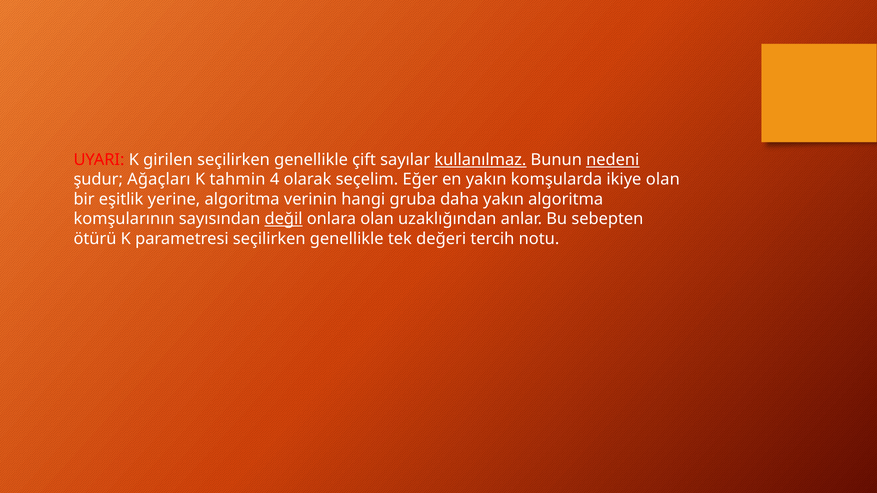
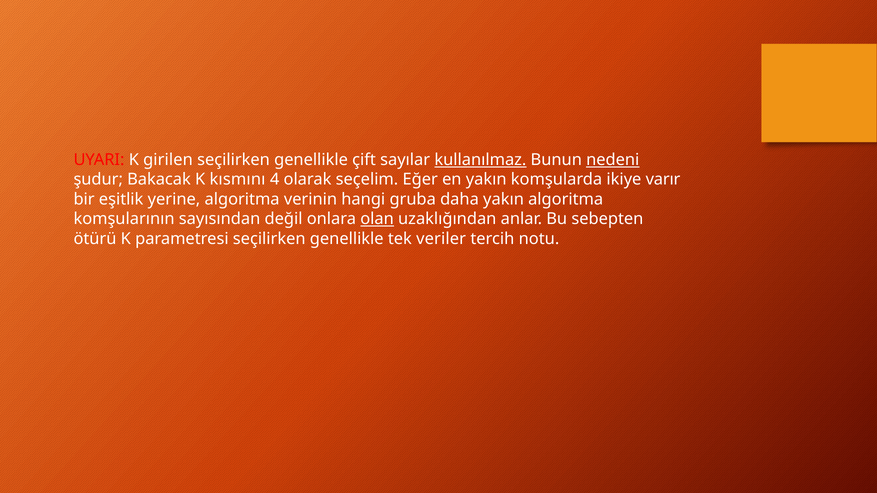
Ağaçları: Ağaçları -> Bakacak (159, 180)
tahmin: tahmin -> kısmını (237, 180)
ikiye olan: olan -> varır (663, 180)
değil underline: present -> none (284, 219)
olan underline: none -> present (377, 219)
değeri: değeri -> veriler (441, 239)
